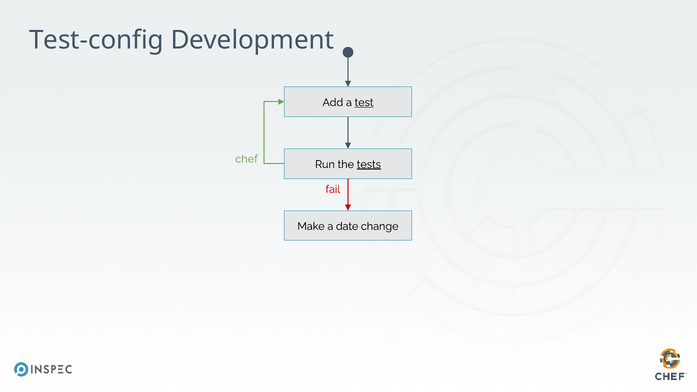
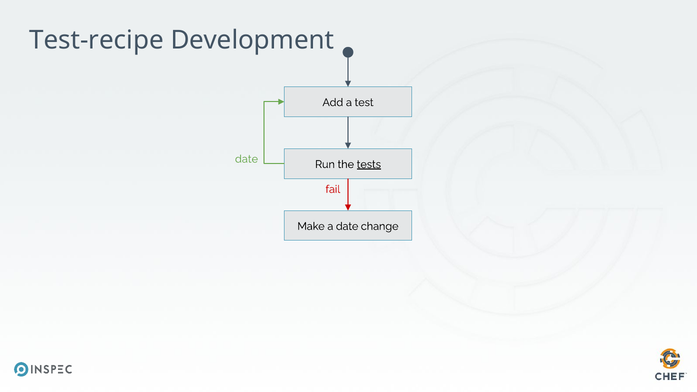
Test-config: Test-config -> Test-recipe (96, 40)
test underline: present -> none (364, 102)
chef: chef -> date (247, 159)
